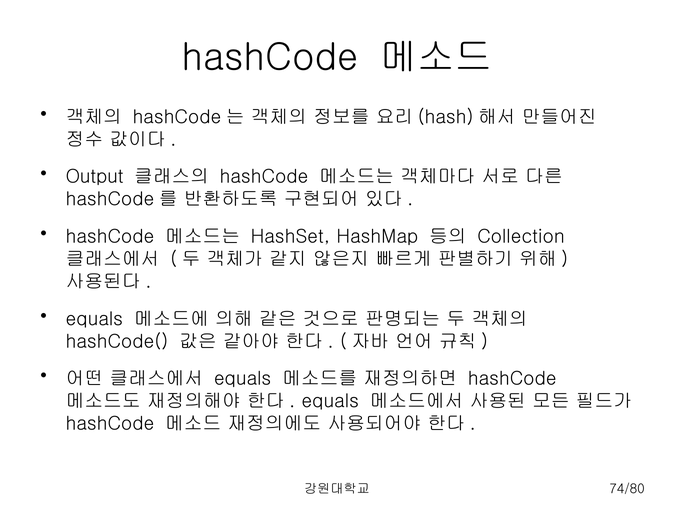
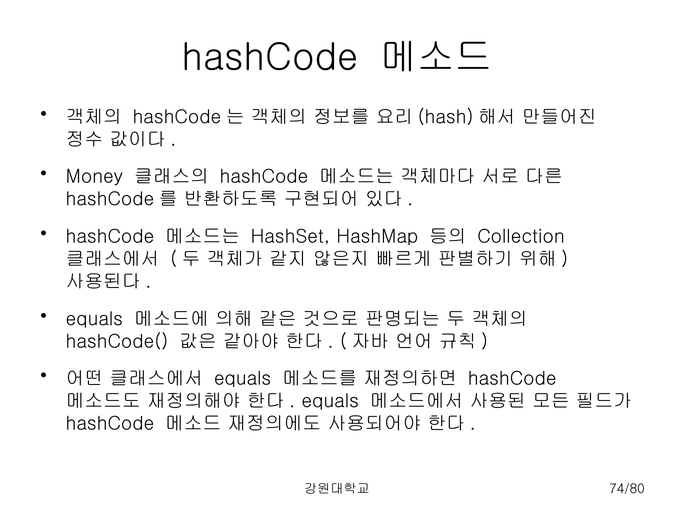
Output: Output -> Money (94, 177)
